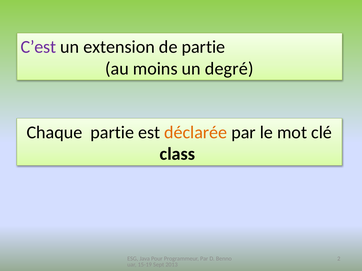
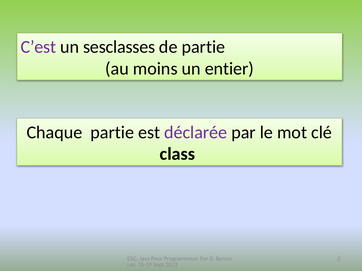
extension: extension -> sesclasses (119, 47)
degré: degré -> entier (229, 69)
déclarée colour: orange -> purple (196, 133)
